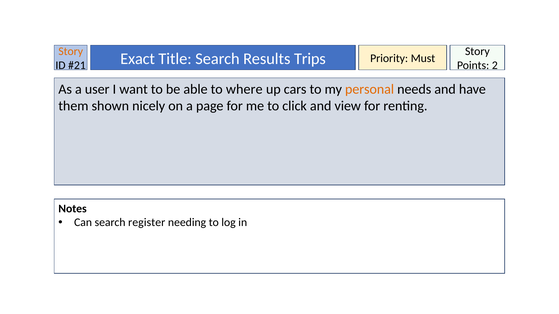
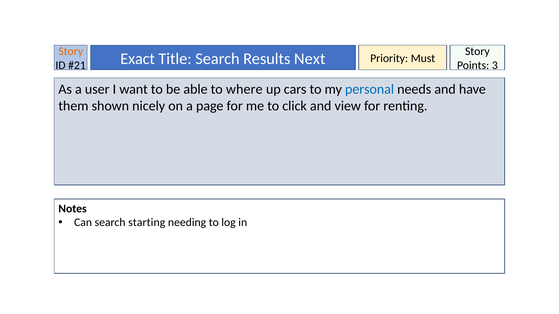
Trips: Trips -> Next (310, 59)
2: 2 -> 3 (495, 65)
personal colour: orange -> blue (370, 89)
register: register -> starting (147, 223)
